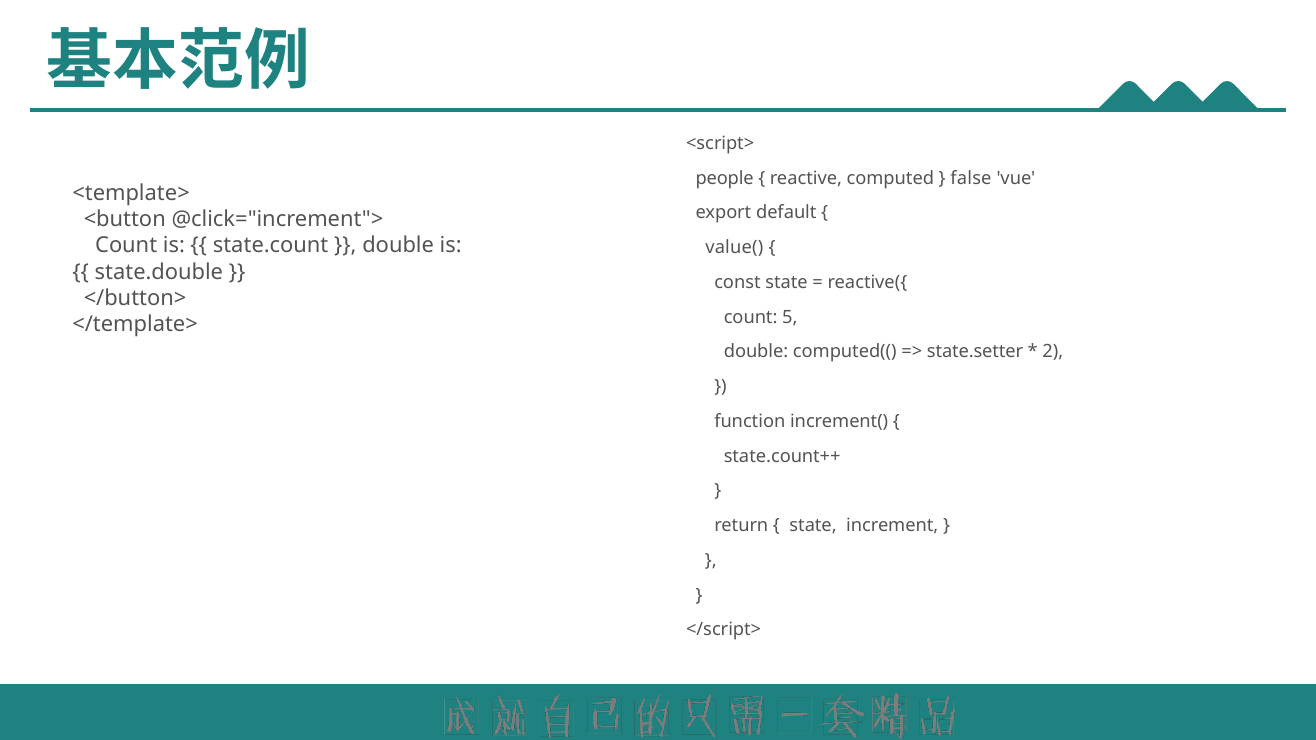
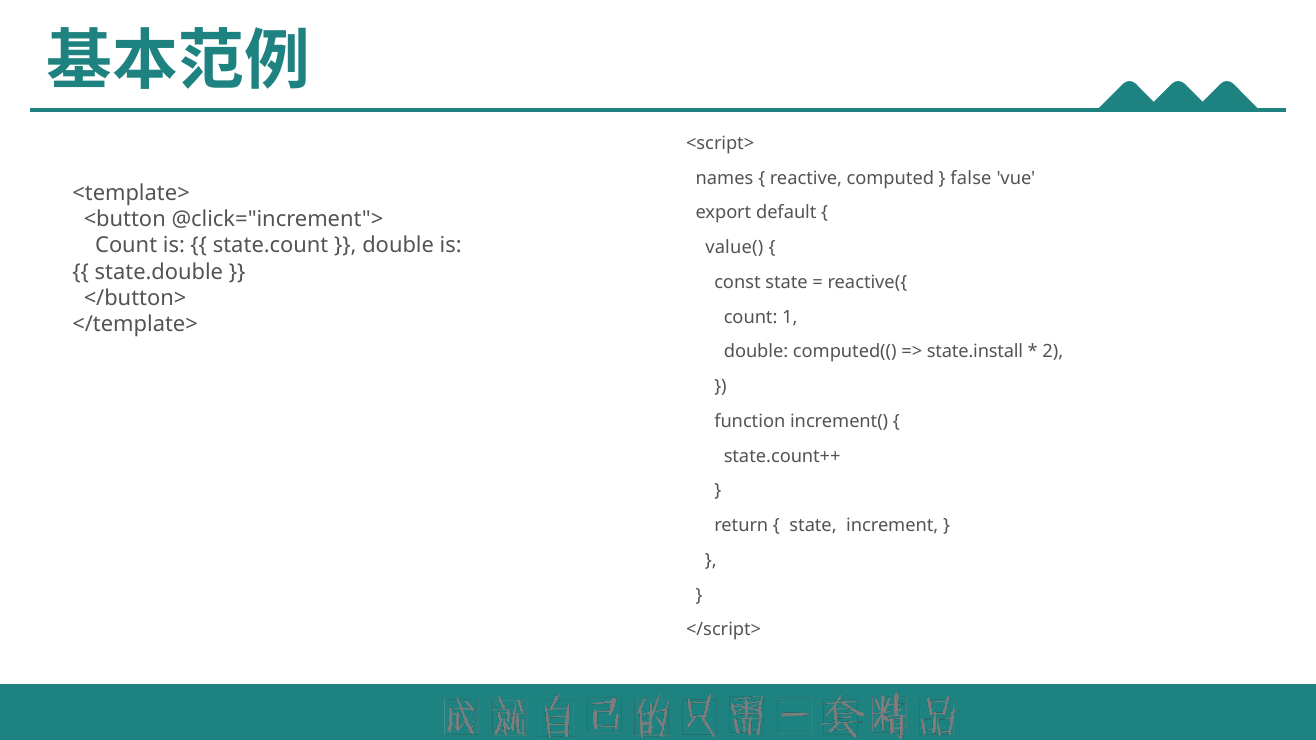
people: people -> names (725, 178)
5: 5 -> 1 (790, 317)
state.setter: state.setter -> state.install (975, 352)
